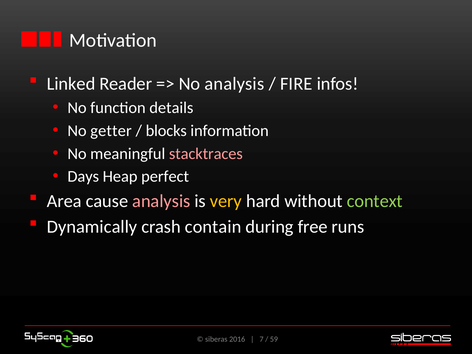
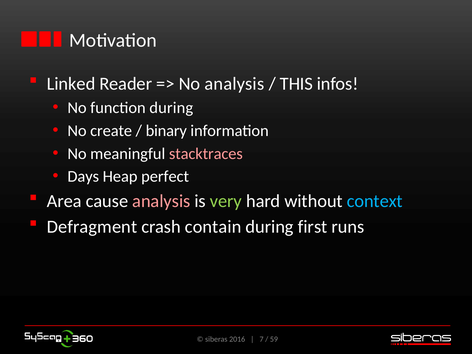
FIRE: FIRE -> THIS (296, 84)
function details: details -> during (171, 108)
getter: getter -> create (111, 131)
blocks: blocks -> binary (166, 131)
very colour: yellow -> light green (226, 201)
context colour: light green -> light blue (375, 201)
Dynamically: Dynamically -> Defragment (92, 227)
free: free -> first (313, 227)
